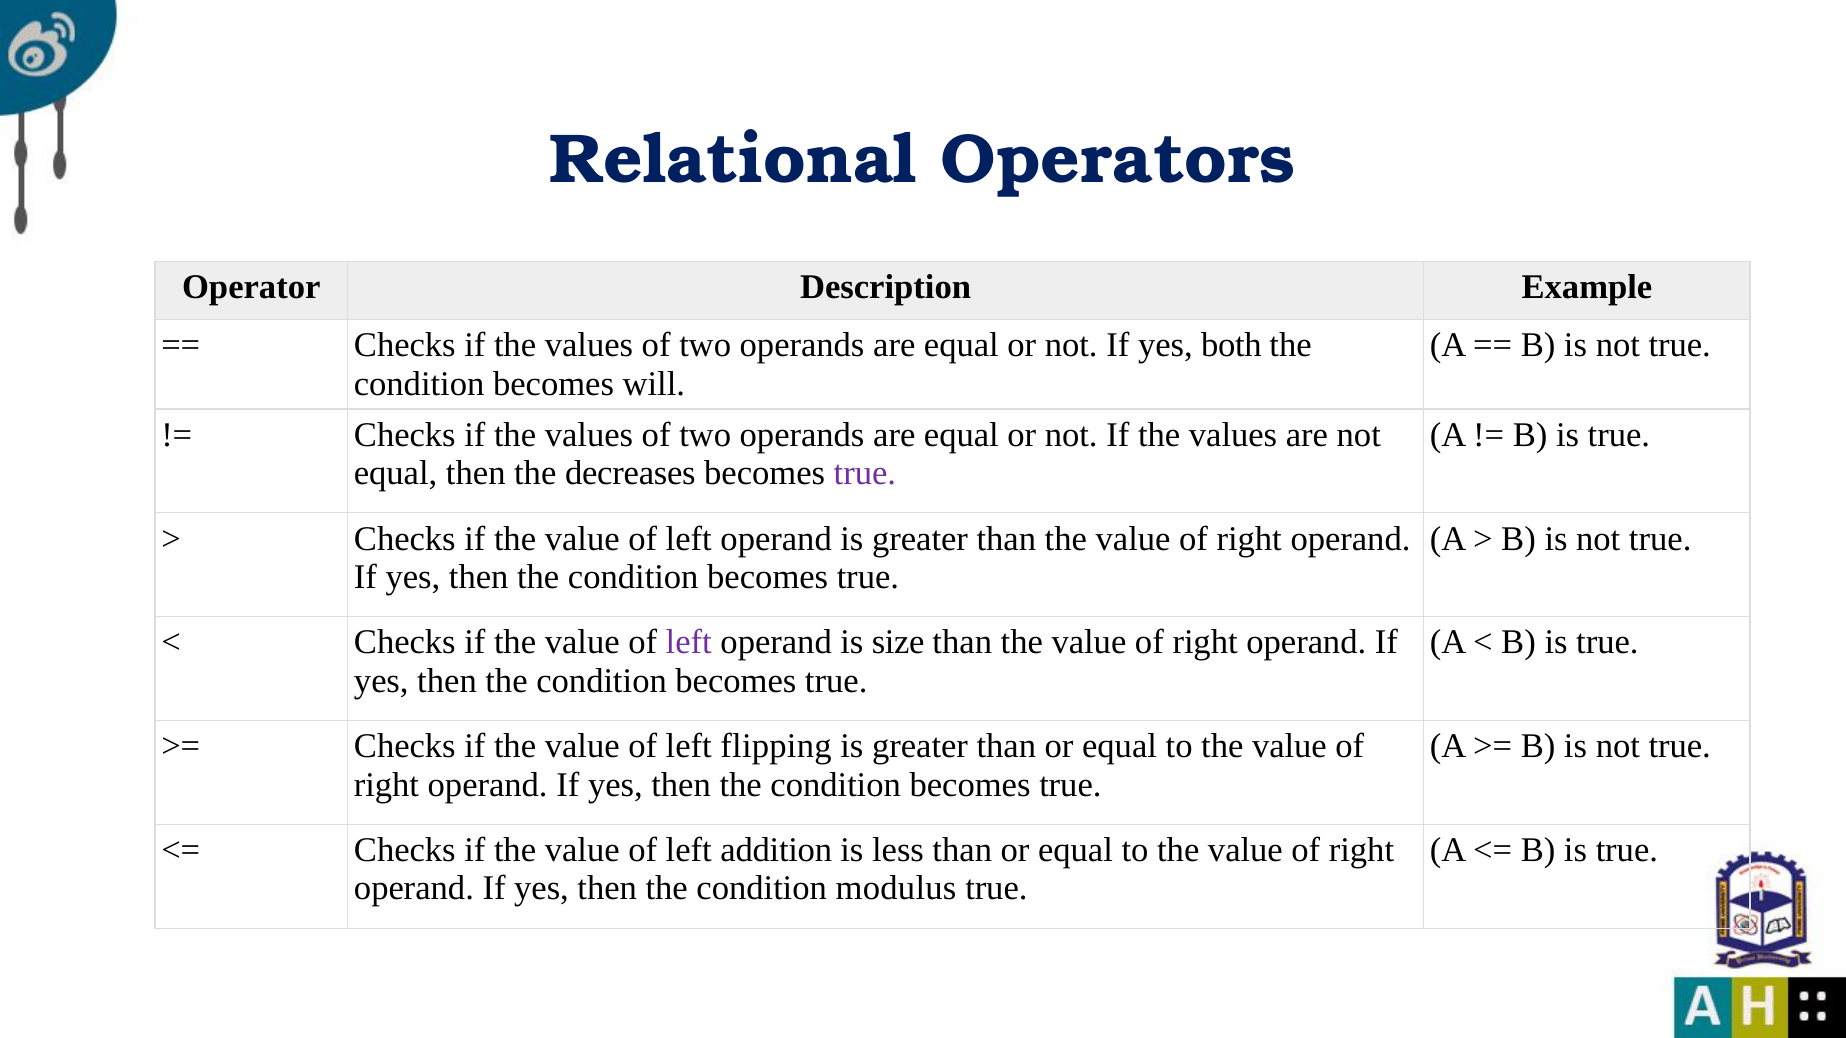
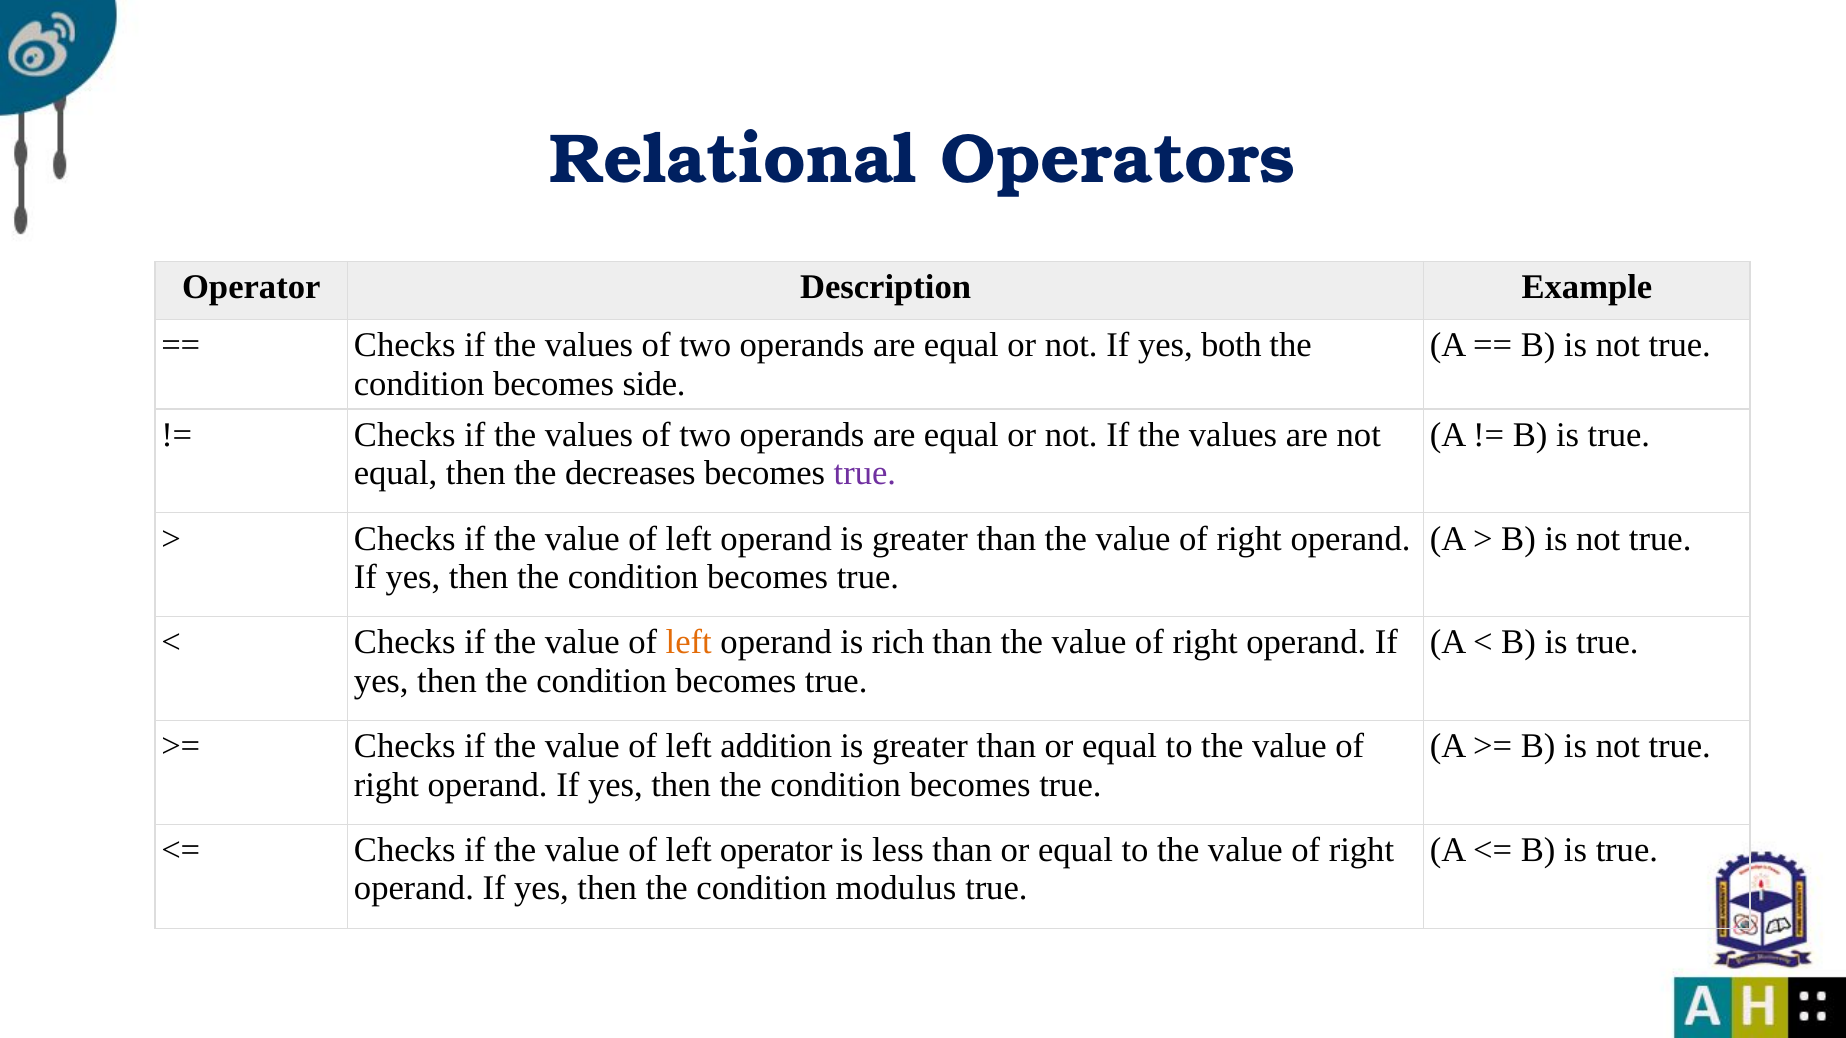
will: will -> side (654, 384)
left colour: purple -> orange (689, 643)
size: size -> rich (898, 643)
flipping: flipping -> addition (776, 747)
left addition: addition -> operator (776, 851)
